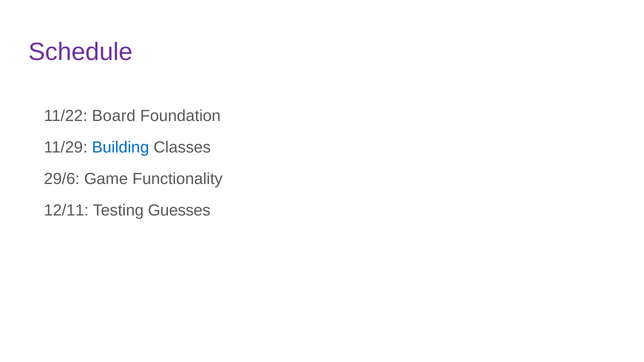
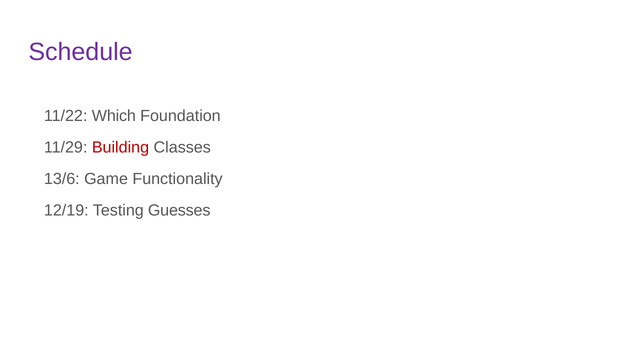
Board: Board -> Which (114, 116)
Building colour: blue -> red (120, 148)
29/6: 29/6 -> 13/6 (62, 179)
12/11: 12/11 -> 12/19 (66, 211)
